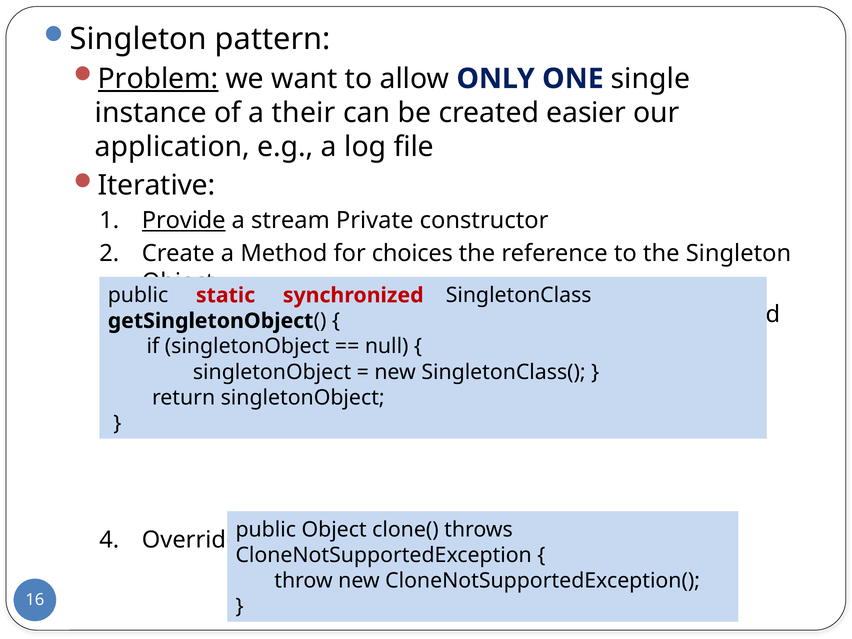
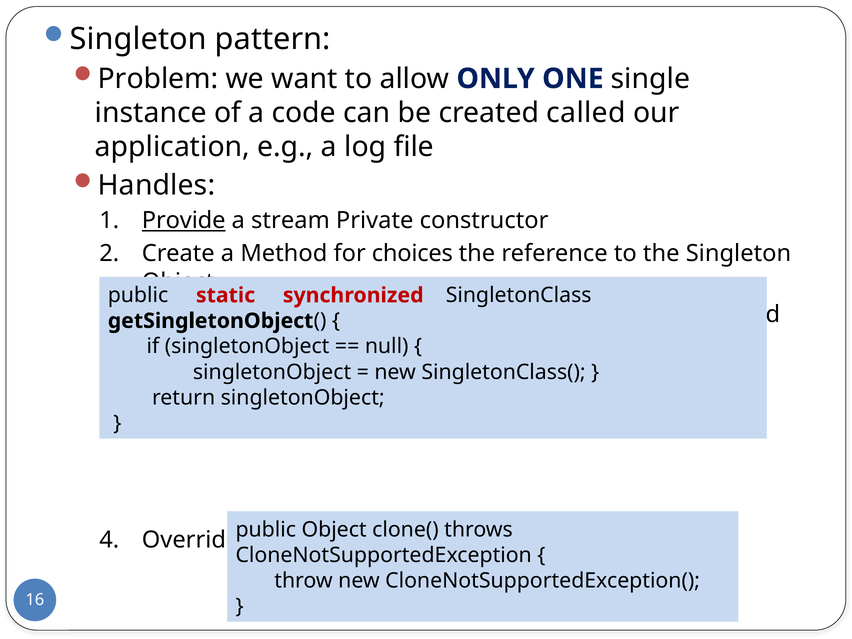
Problem underline: present -> none (158, 79)
their: their -> code (304, 113)
easier: easier -> called (586, 113)
Iterative: Iterative -> Handles (156, 185)
